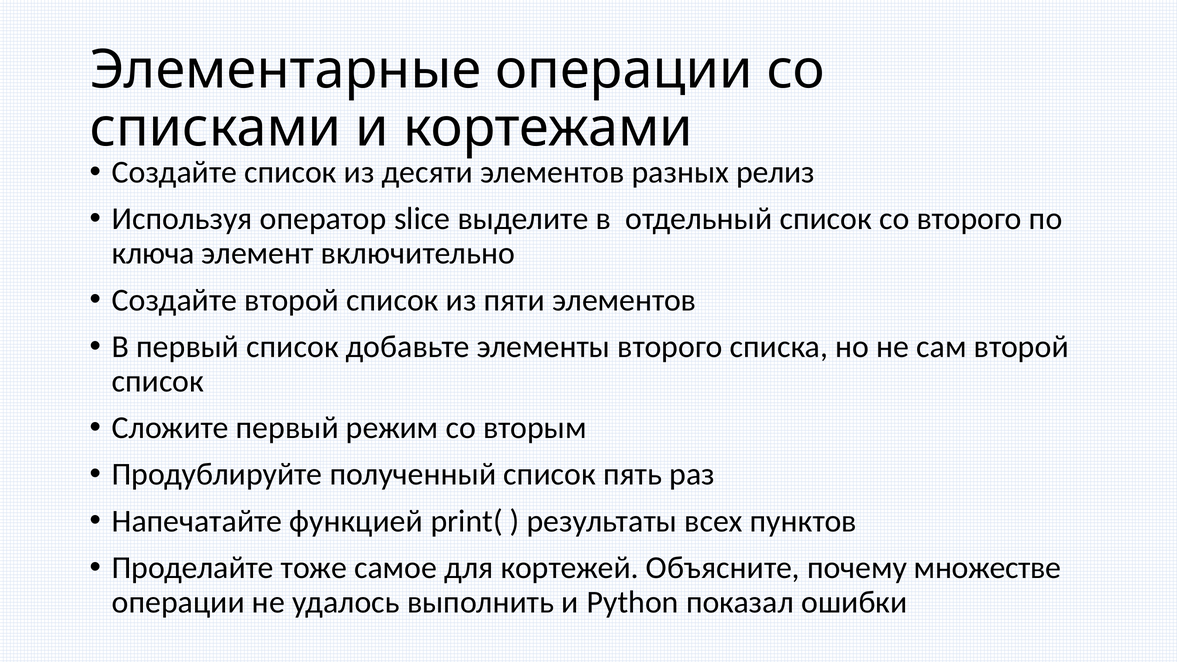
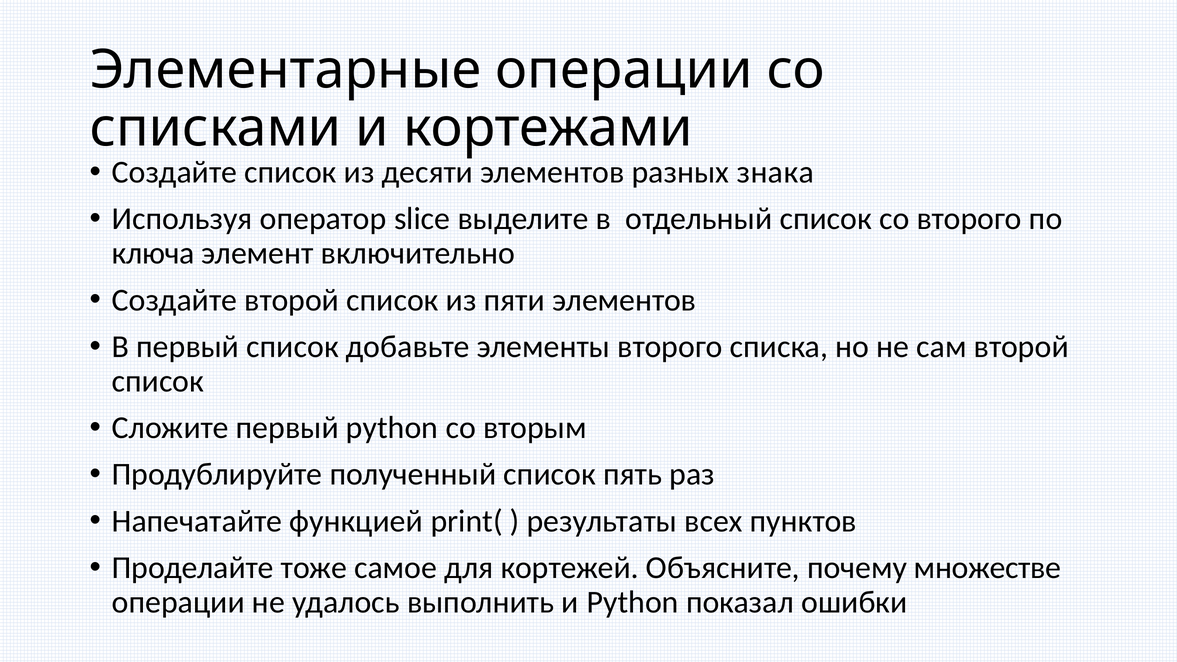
релиз: релиз -> знака (775, 172)
первый режим: режим -> python (392, 428)
